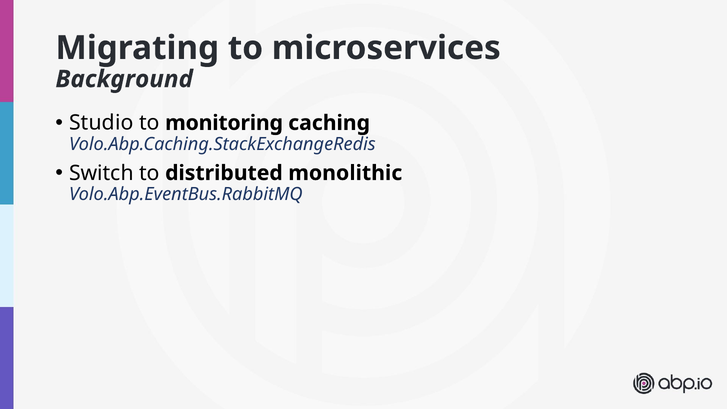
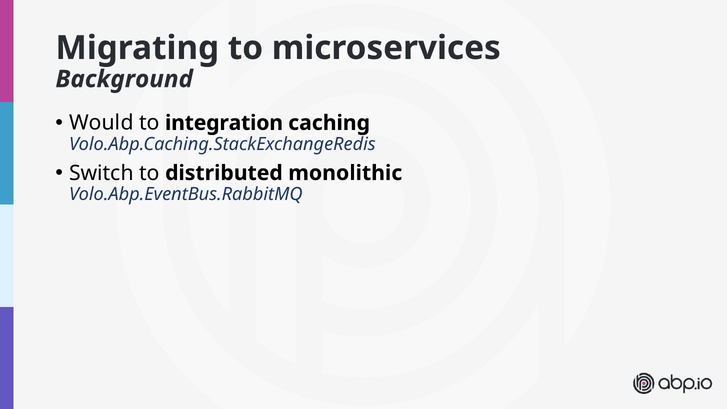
Studio: Studio -> Would (101, 123)
monitoring: monitoring -> integration (224, 123)
